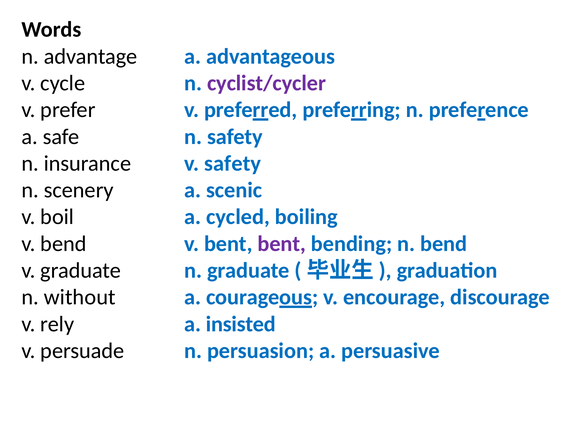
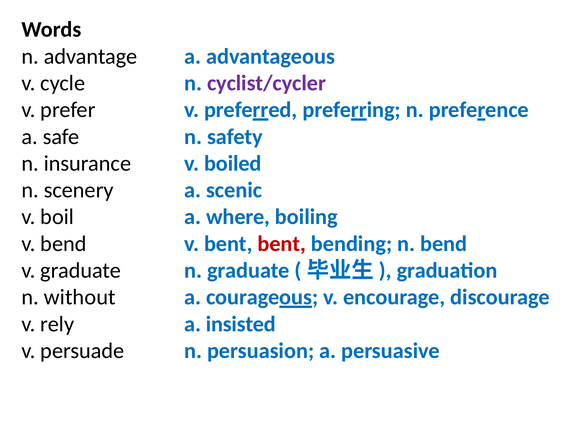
v safety: safety -> boiled (233, 164)
cycled: cycled -> where (238, 217)
bent colour: purple -> red (282, 244)
